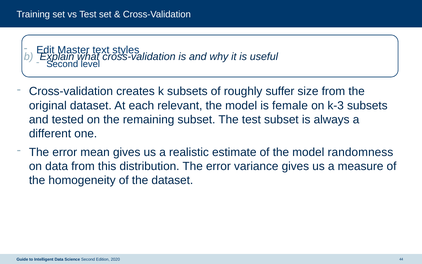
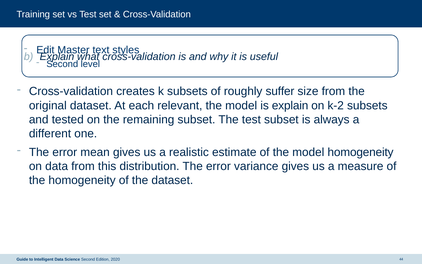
is female: female -> explain (290, 105)
k-3: k-3 -> k-2 (336, 105)
model randomness: randomness -> homogeneity (361, 152)
